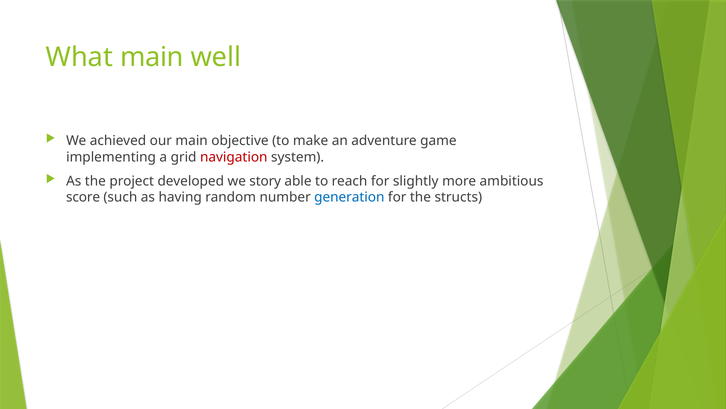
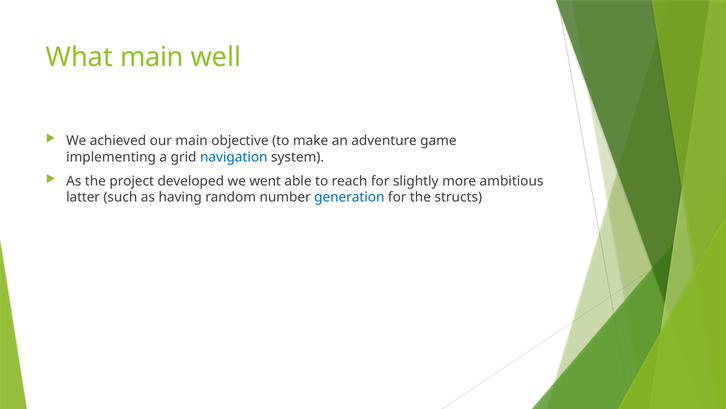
navigation colour: red -> blue (234, 157)
story: story -> went (265, 181)
score: score -> latter (83, 197)
